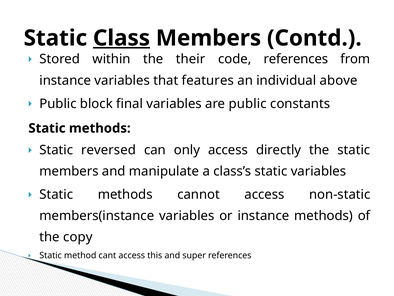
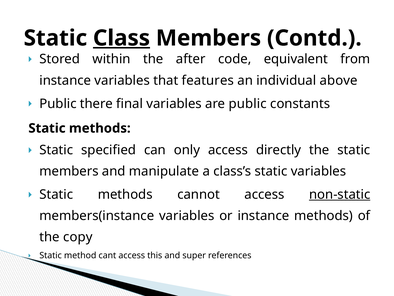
their: their -> after (191, 59)
code references: references -> equivalent (296, 59)
block: block -> there (96, 104)
reversed: reversed -> specified (109, 150)
non-static underline: none -> present (340, 194)
